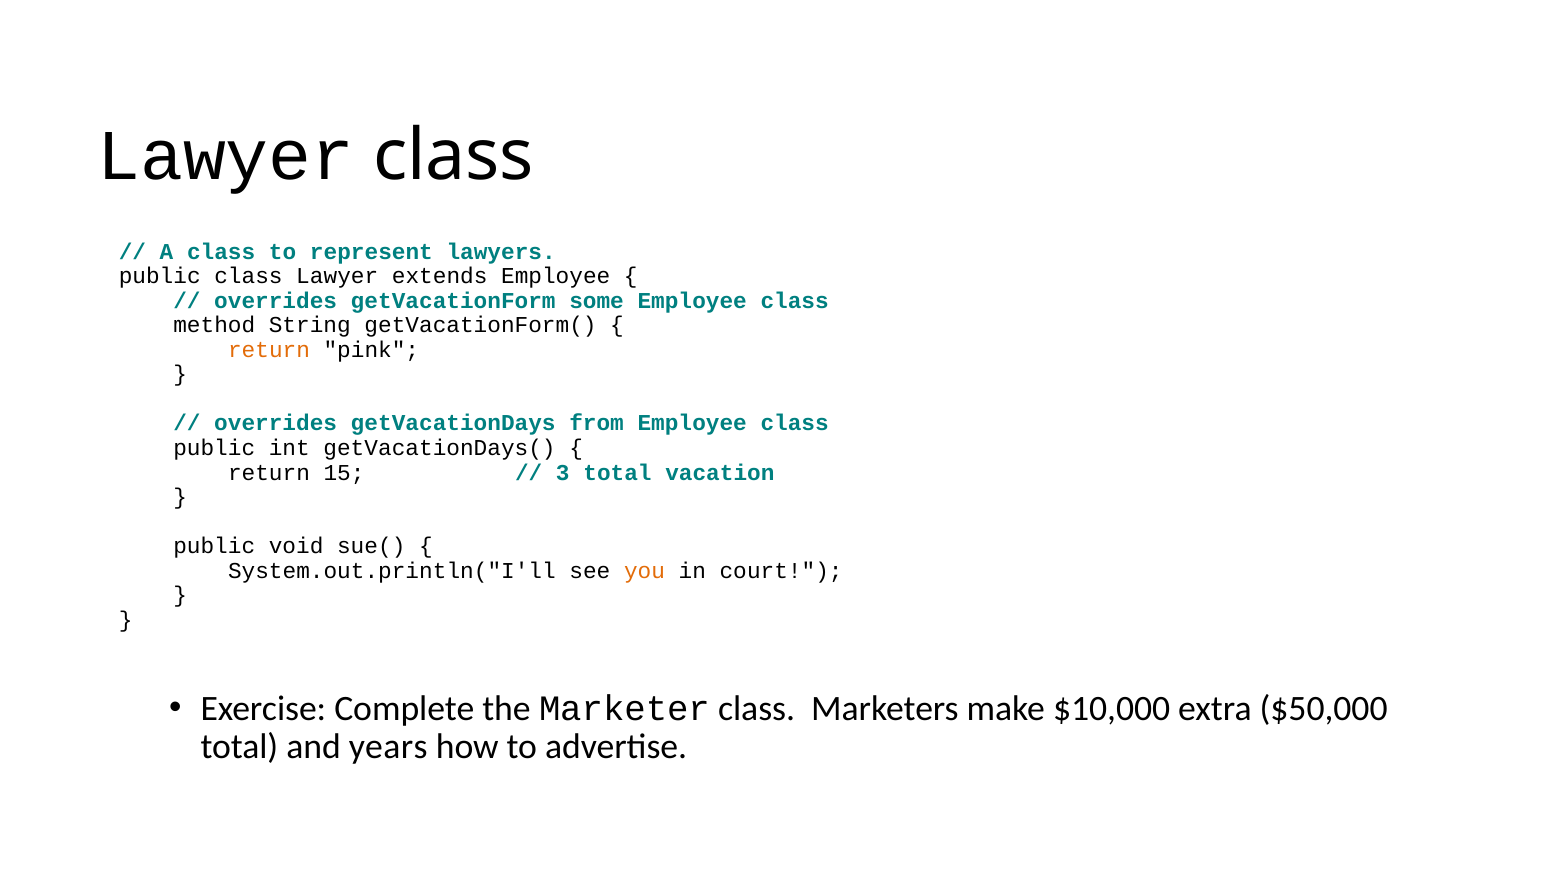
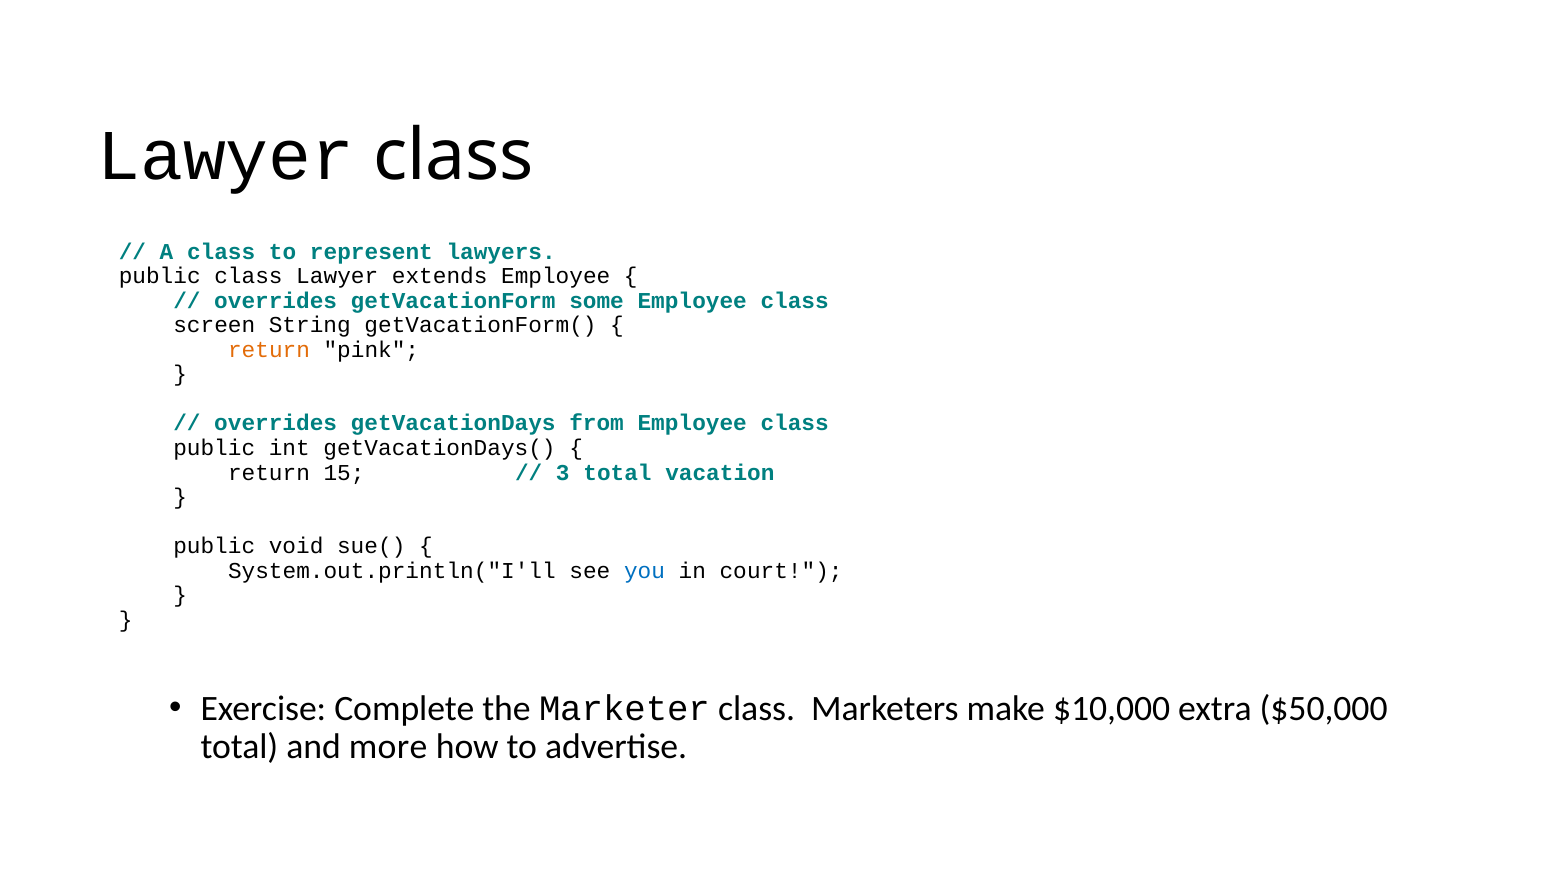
method: method -> screen (214, 325)
you colour: orange -> blue (645, 571)
years: years -> more (388, 747)
